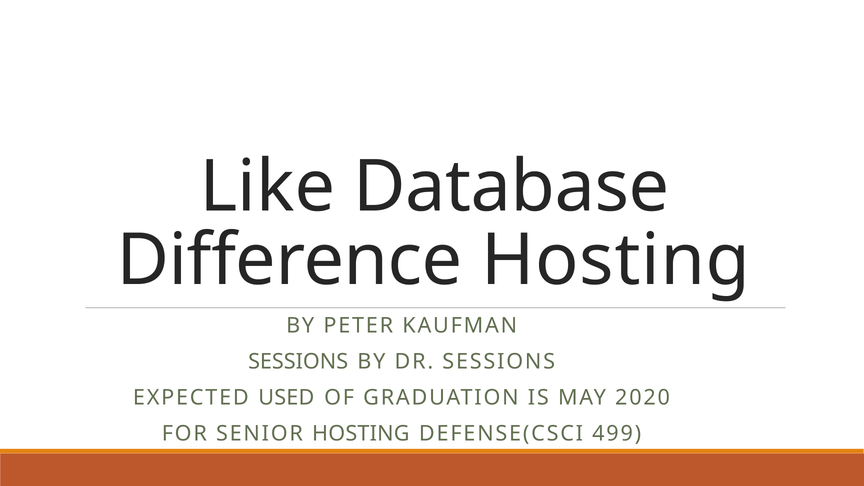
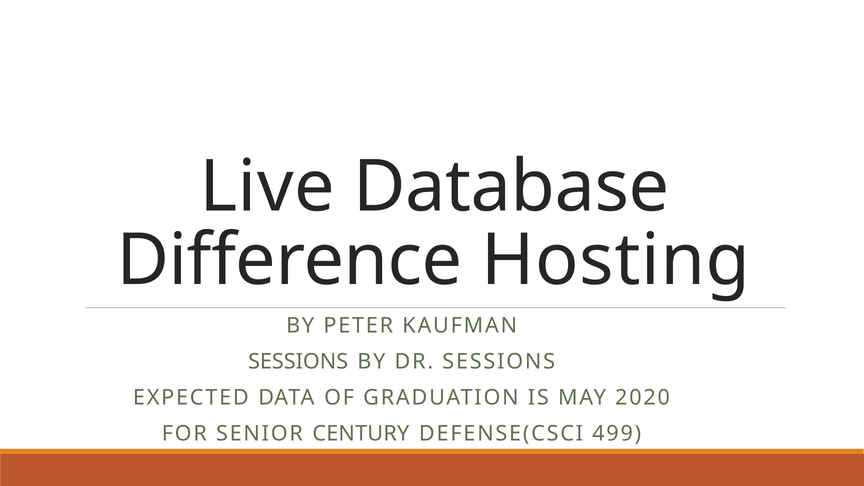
Like: Like -> Live (267, 187)
USED: USED -> DATA (286, 398)
SENIOR HOSTING: HOSTING -> CENTURY (361, 434)
